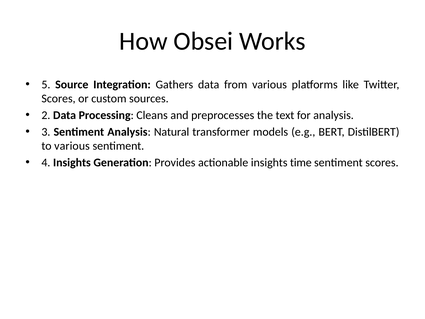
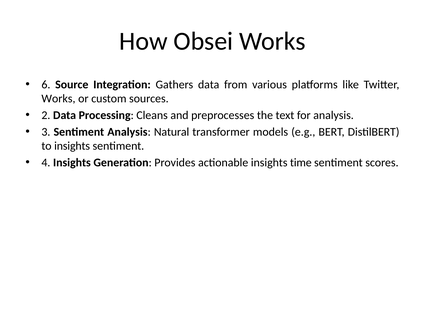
5: 5 -> 6 (46, 84)
Scores: Scores -> Works (58, 99)
to various: various -> insights (72, 146)
